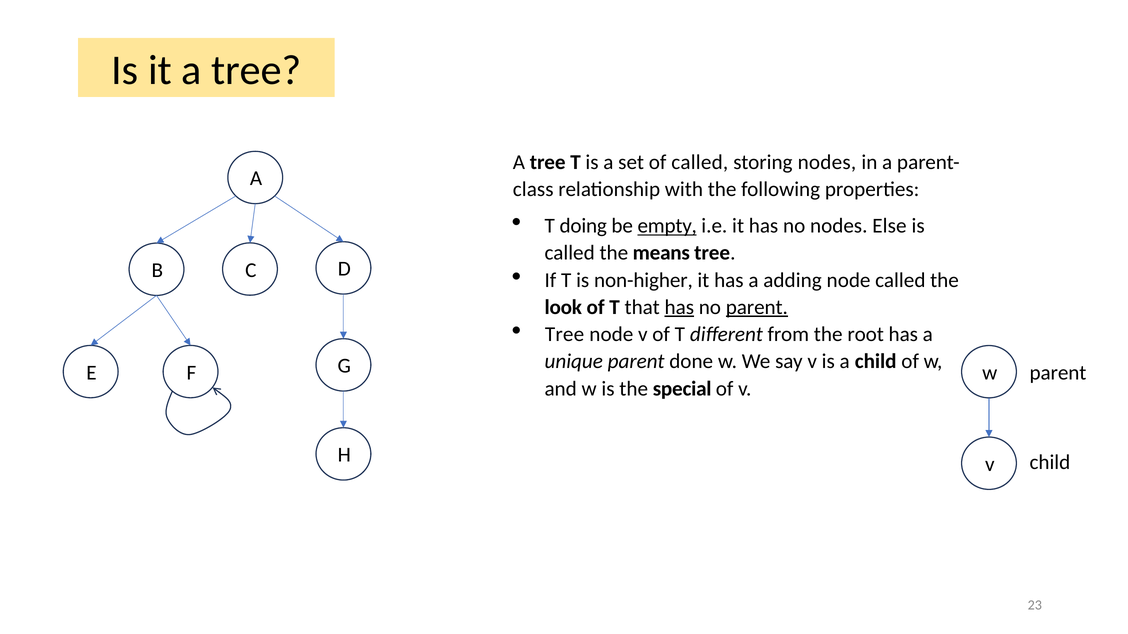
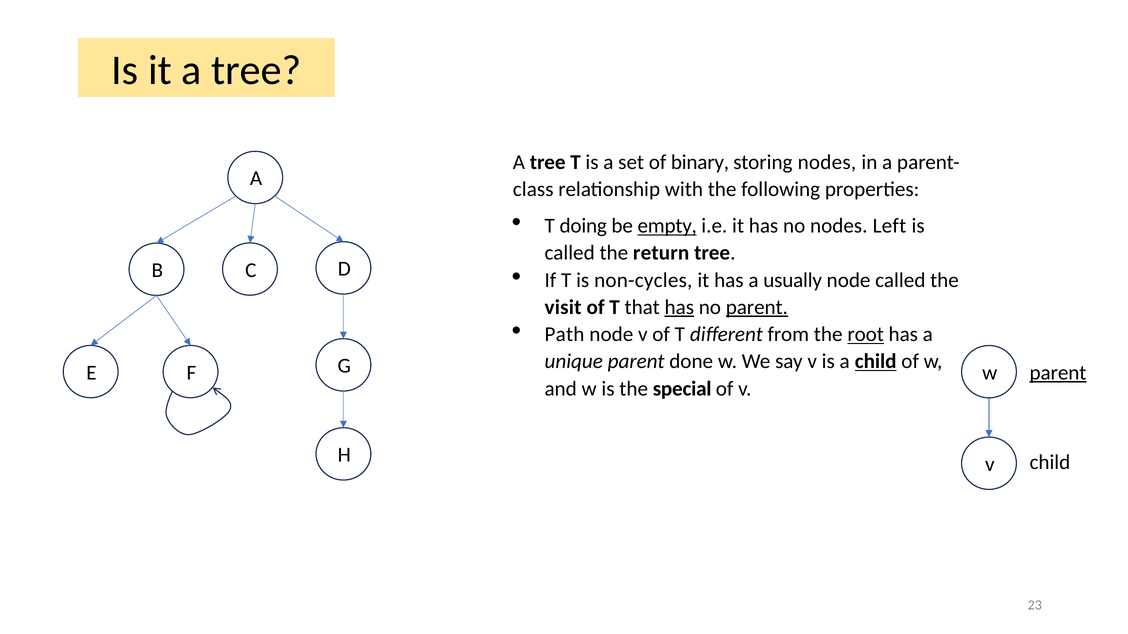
of called: called -> binary (700, 162)
Else: Else -> Left (889, 226)
means: means -> return (661, 253)
non-higher: non-higher -> non-cycles (643, 280)
adding: adding -> usually (793, 280)
look: look -> visit (563, 308)
Tree: Tree -> Path (565, 335)
root underline: none -> present (866, 335)
child underline: none -> present (876, 362)
parent underline: none -> present (1058, 373)
